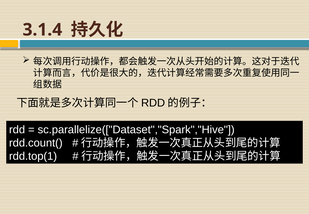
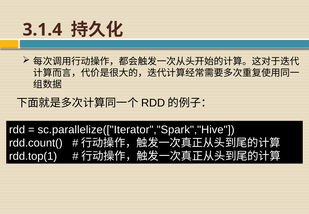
sc.parallelize(["Dataset","Spark","Hive: sc.parallelize(["Dataset","Spark","Hive -> sc.parallelize(["Iterator","Spark","Hive (136, 130)
